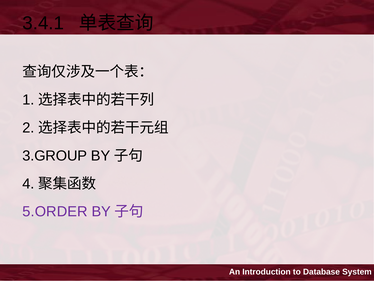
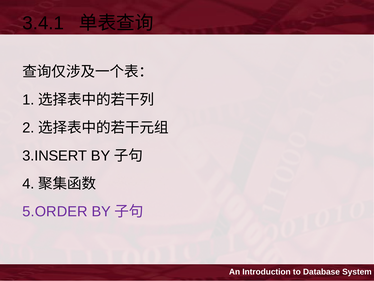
3.GROUP: 3.GROUP -> 3.INSERT (55, 155)
